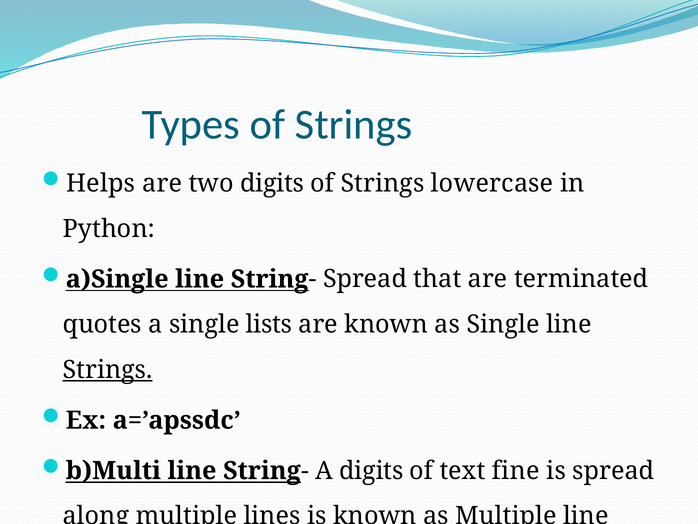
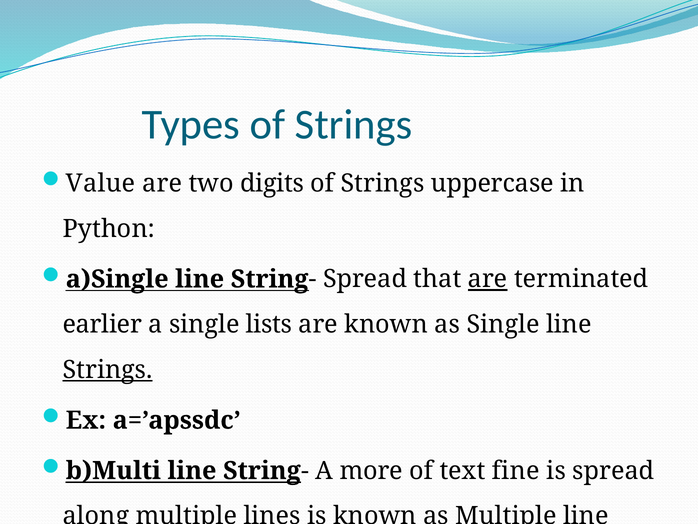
Helps: Helps -> Value (101, 183)
lowercase: lowercase -> uppercase (492, 183)
are underline: none -> present (488, 279)
quotes: quotes -> earlier (102, 324)
A digits: digits -> more (371, 470)
